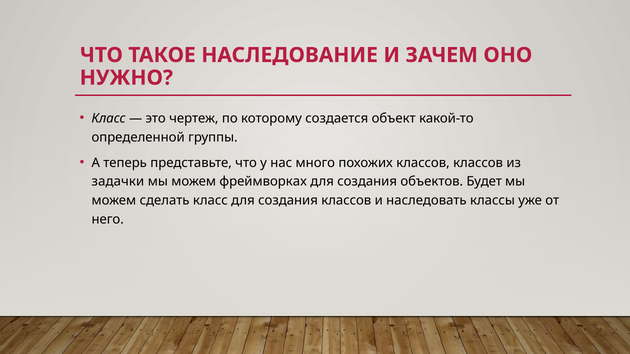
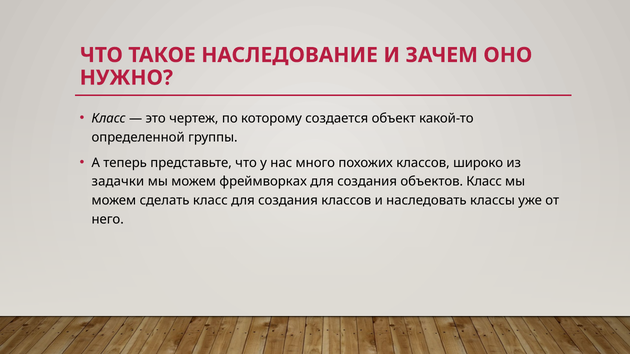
классов классов: классов -> широко (478, 163)
объектов Будет: Будет -> Класс (484, 182)
